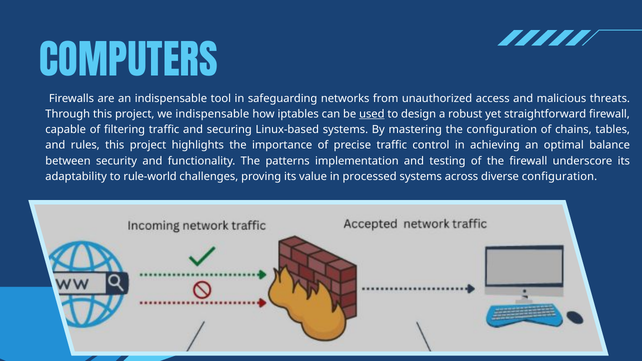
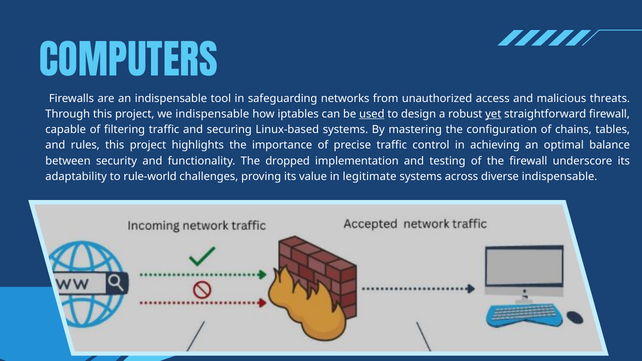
yet underline: none -> present (493, 114)
patterns: patterns -> dropped (288, 161)
processed: processed -> legitimate (370, 176)
diverse configuration: configuration -> indispensable (560, 176)
